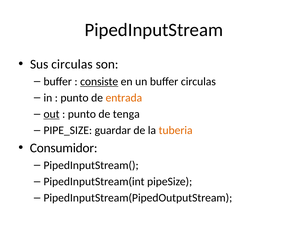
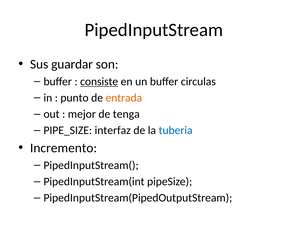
Sus circulas: circulas -> guardar (72, 64)
out underline: present -> none (52, 114)
punto: punto -> mejor (82, 114)
guardar: guardar -> interfaz (113, 130)
tuberia colour: orange -> blue (176, 130)
Consumidor: Consumidor -> Incremento (64, 148)
